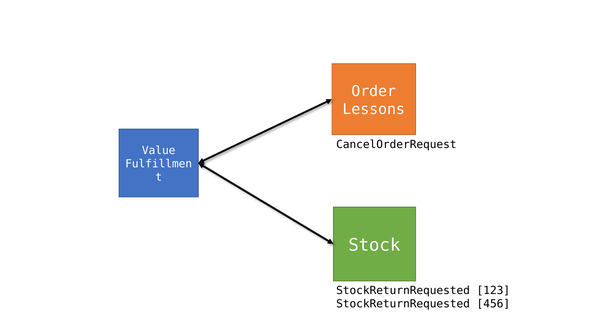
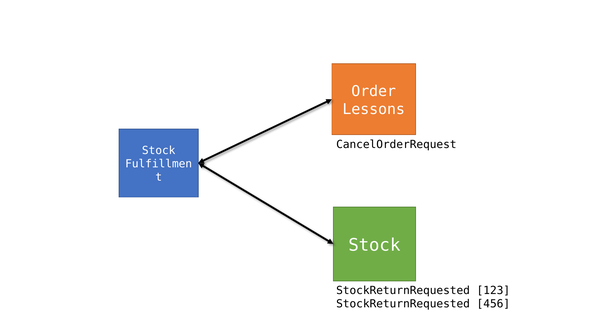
Value: Value -> Stock (159, 150)
